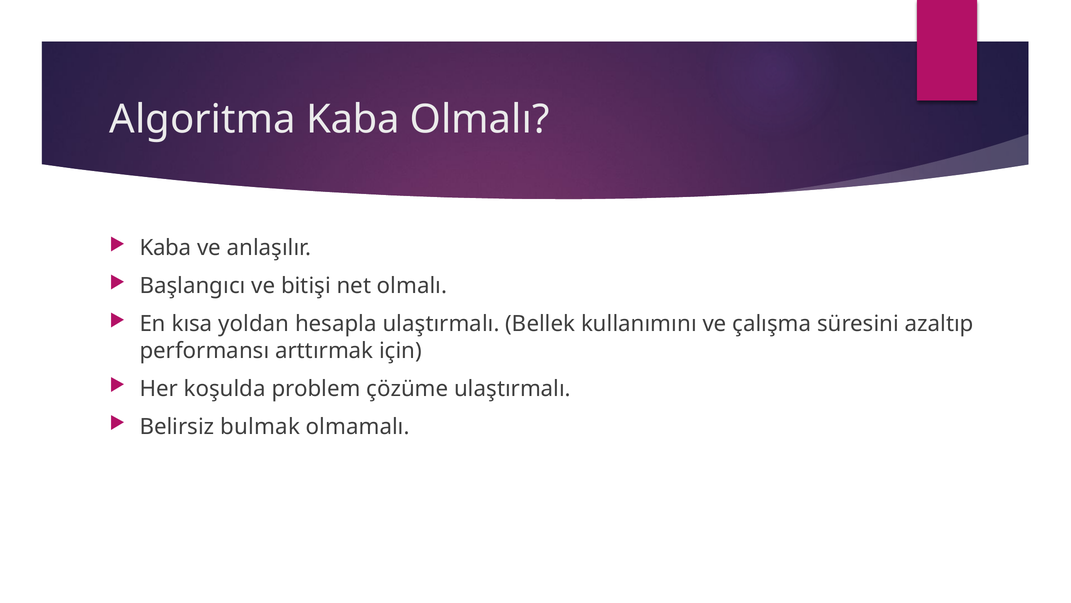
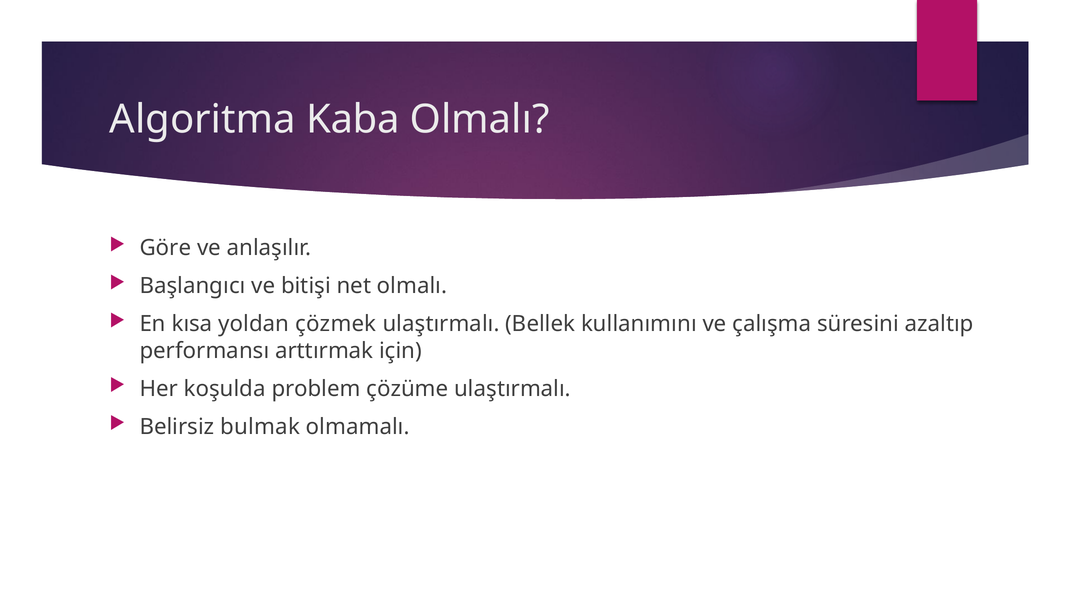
Kaba: Kaba -> Göre (165, 248)
hesapla: hesapla -> çözmek (336, 324)
